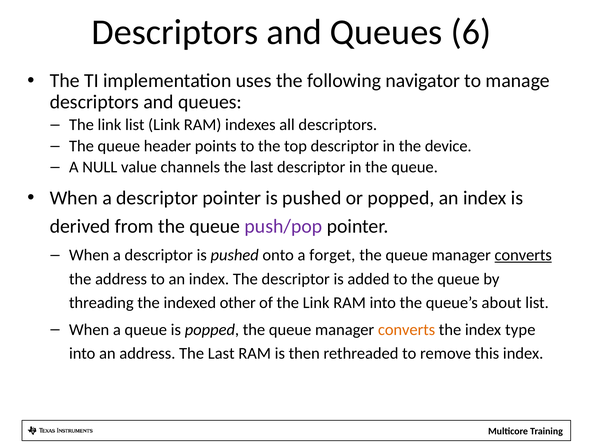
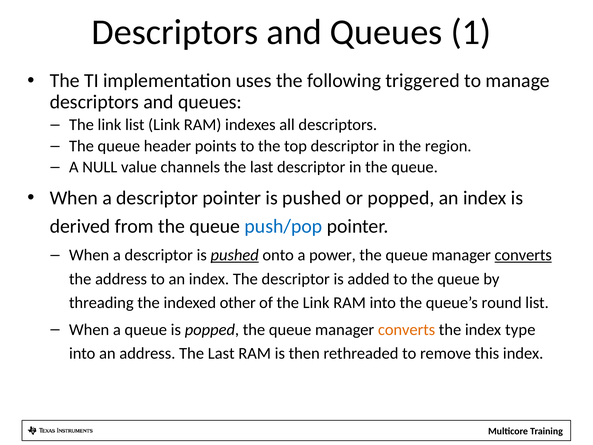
6: 6 -> 1 (471, 32)
navigator: navigator -> triggered (423, 81)
device: device -> region (448, 146)
push/pop colour: purple -> blue (283, 226)
pushed underline: none -> present (235, 255)
forget: forget -> power (332, 255)
about: about -> round (502, 303)
